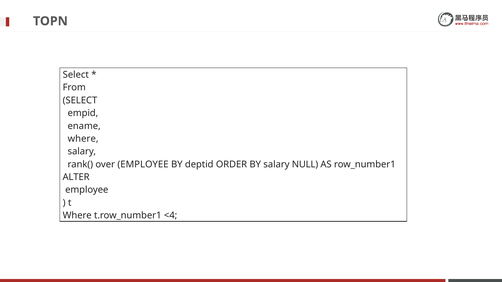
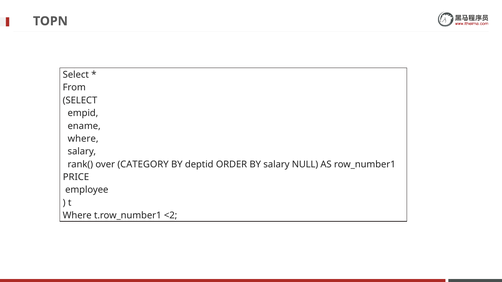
over EMPLOYEE: EMPLOYEE -> CATEGORY (143, 165)
ALTER: ALTER -> PRICE (76, 177)
<4: <4 -> <2 (171, 216)
